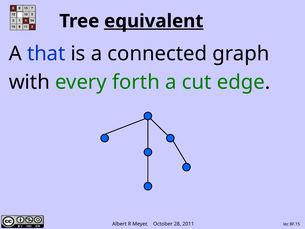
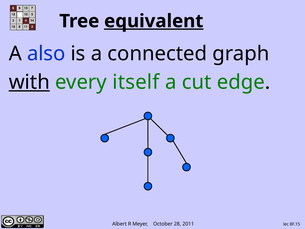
that: that -> also (46, 54)
with underline: none -> present (29, 82)
forth: forth -> itself (136, 82)
